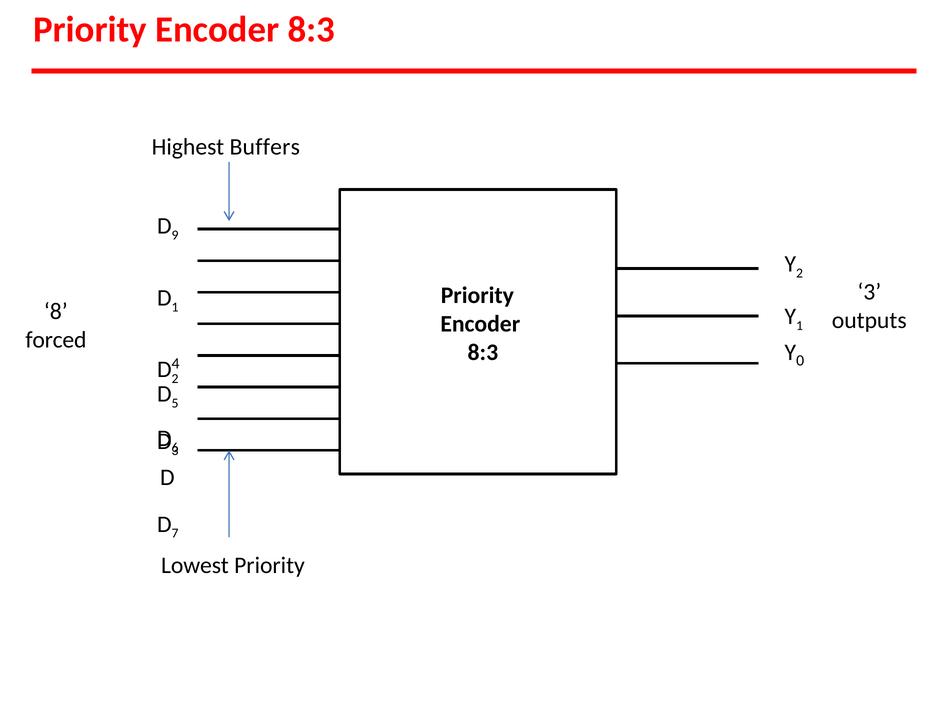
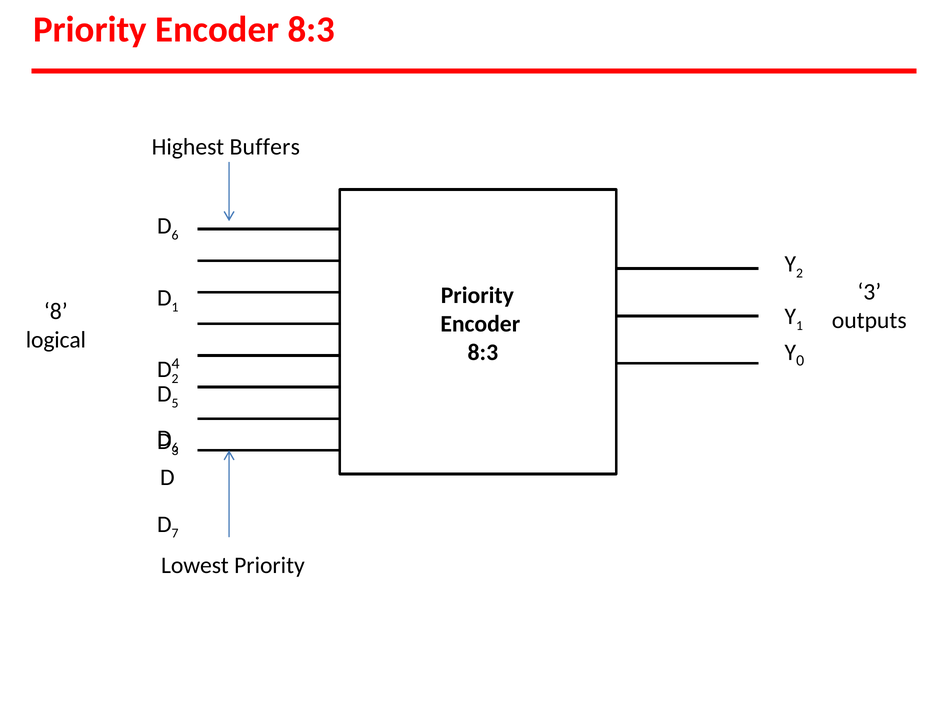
9: 9 -> 6 (175, 235)
forced: forced -> logical (56, 340)
